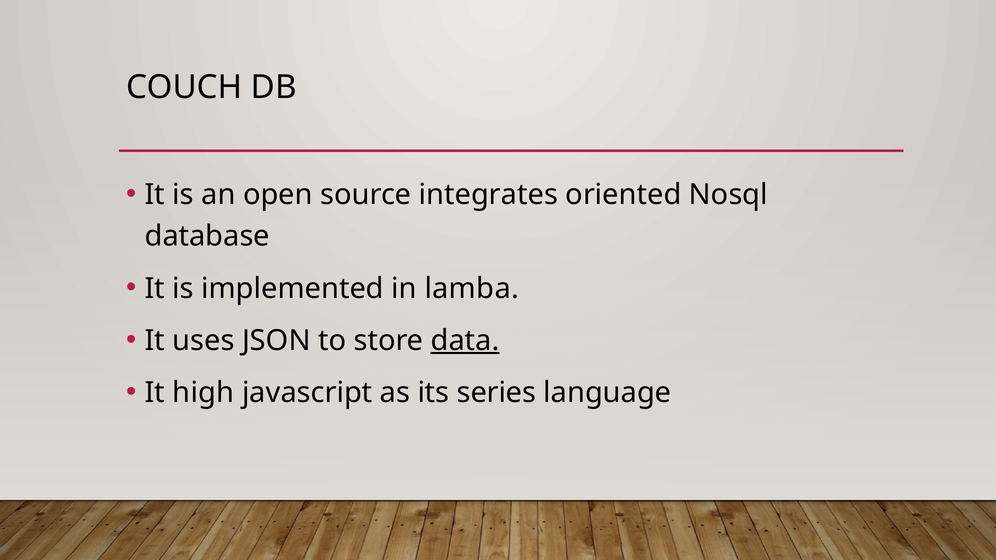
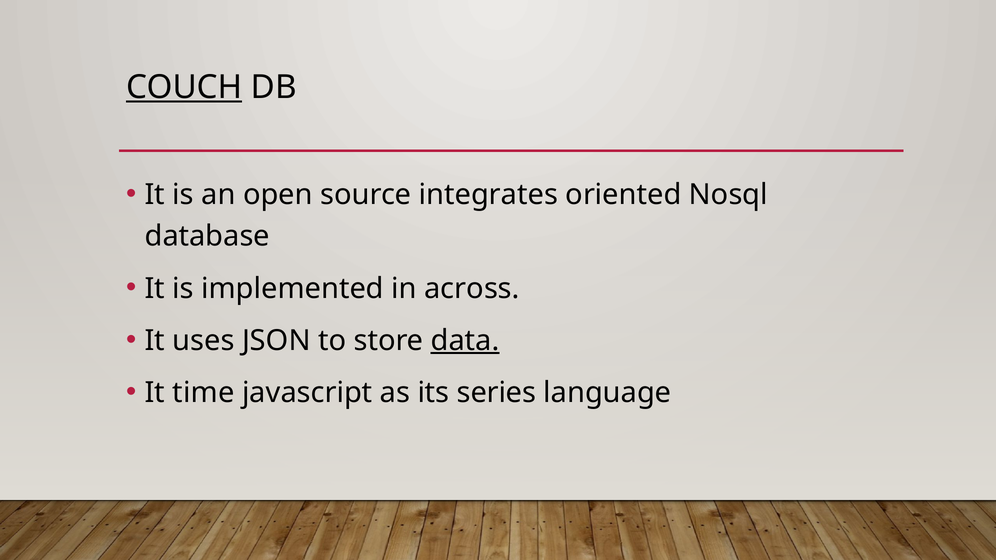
COUCH underline: none -> present (184, 87)
lamba: lamba -> across (472, 289)
high: high -> time (203, 393)
